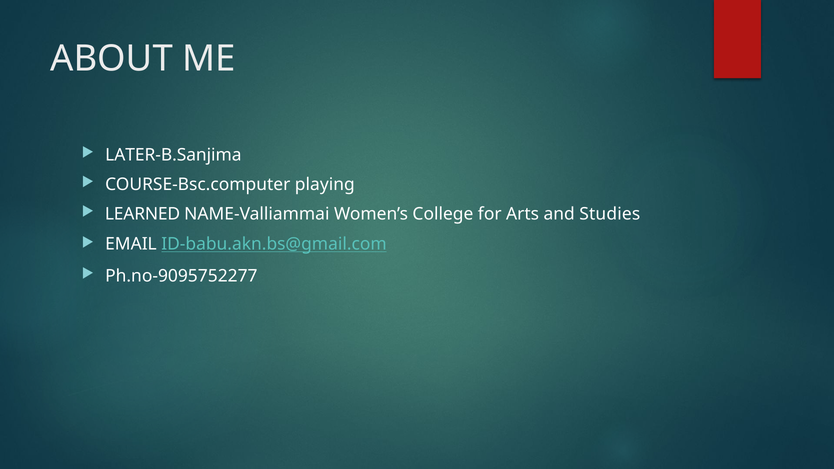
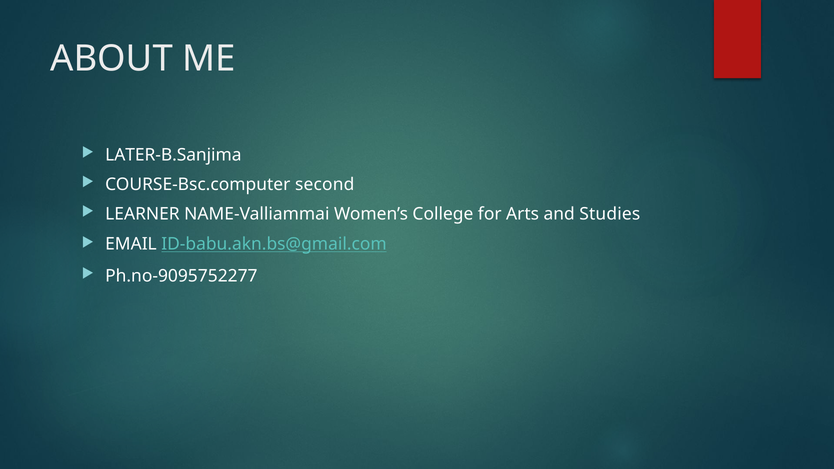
playing: playing -> second (325, 185)
LEARNED: LEARNED -> LEARNER (142, 214)
